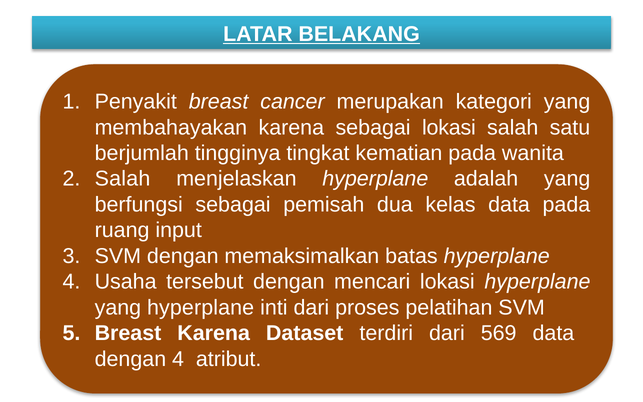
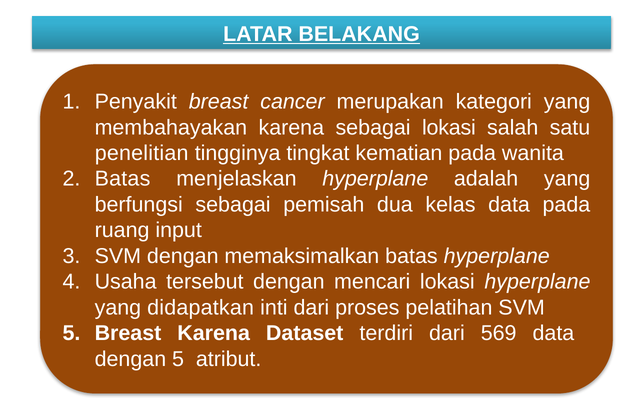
berjumlah: berjumlah -> penelitian (142, 153)
Salah: Salah -> Batas (123, 179)
yang hyperplane: hyperplane -> didapatkan (201, 307)
dengan 4: 4 -> 5 (178, 359)
